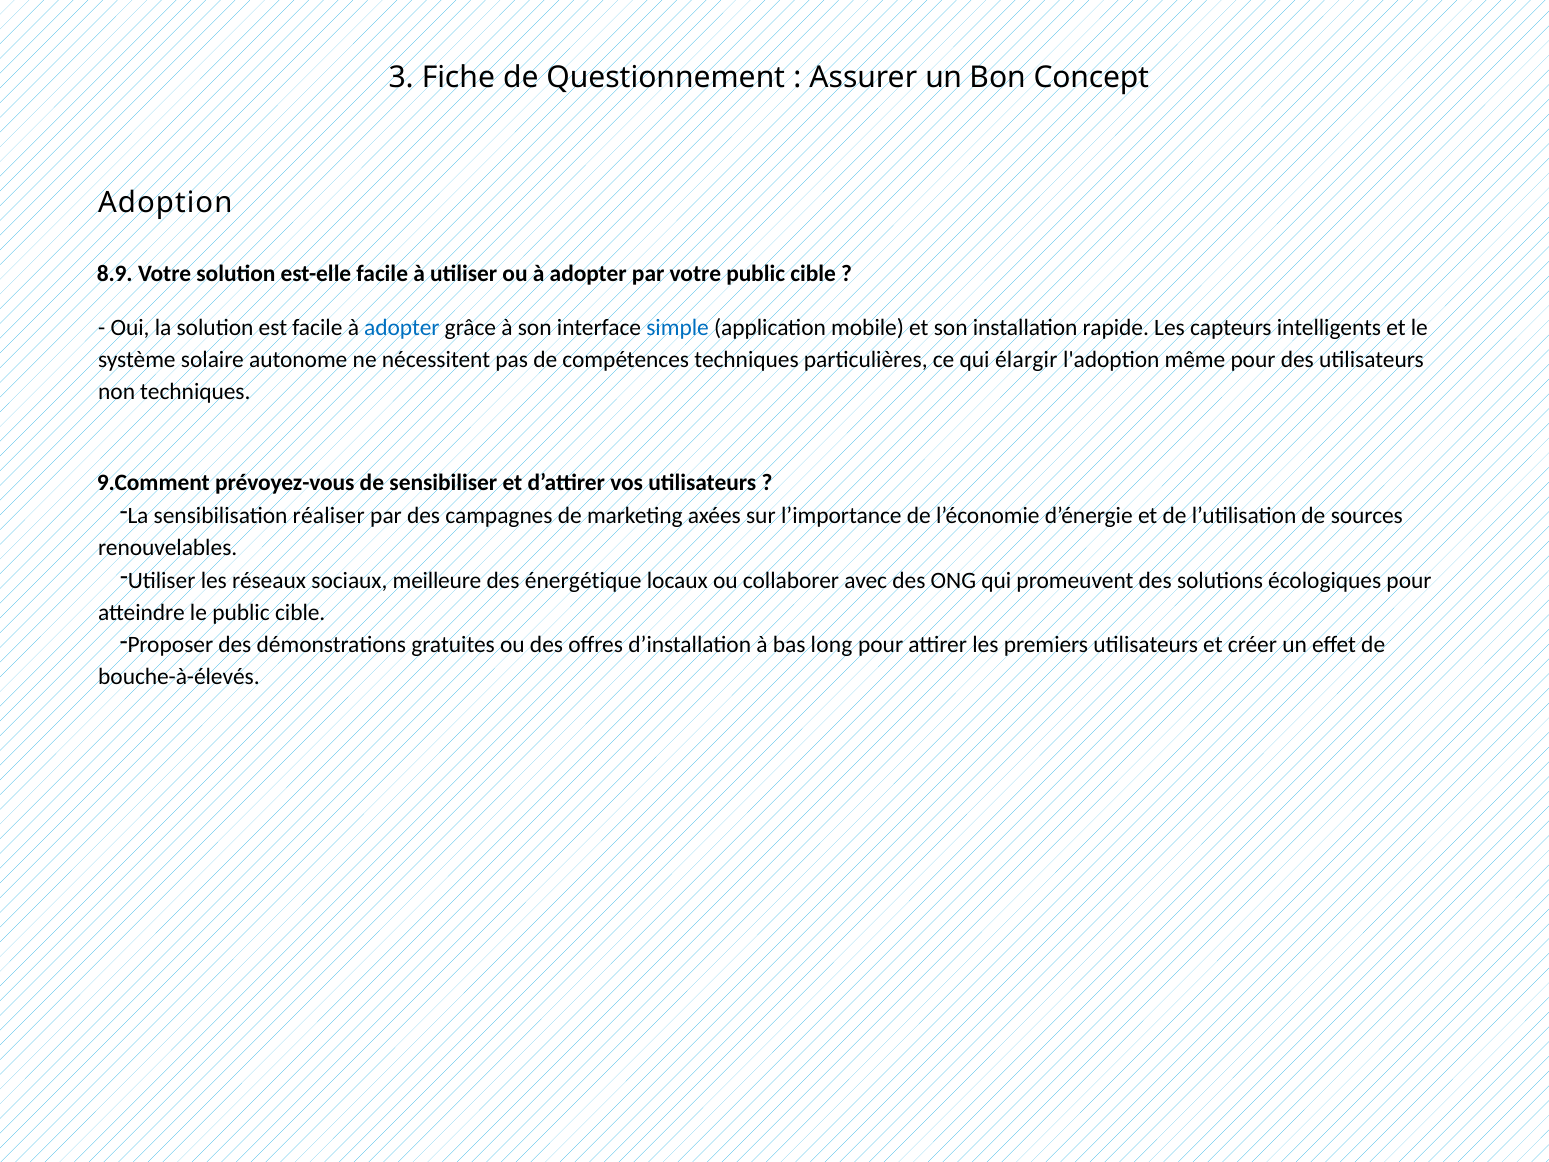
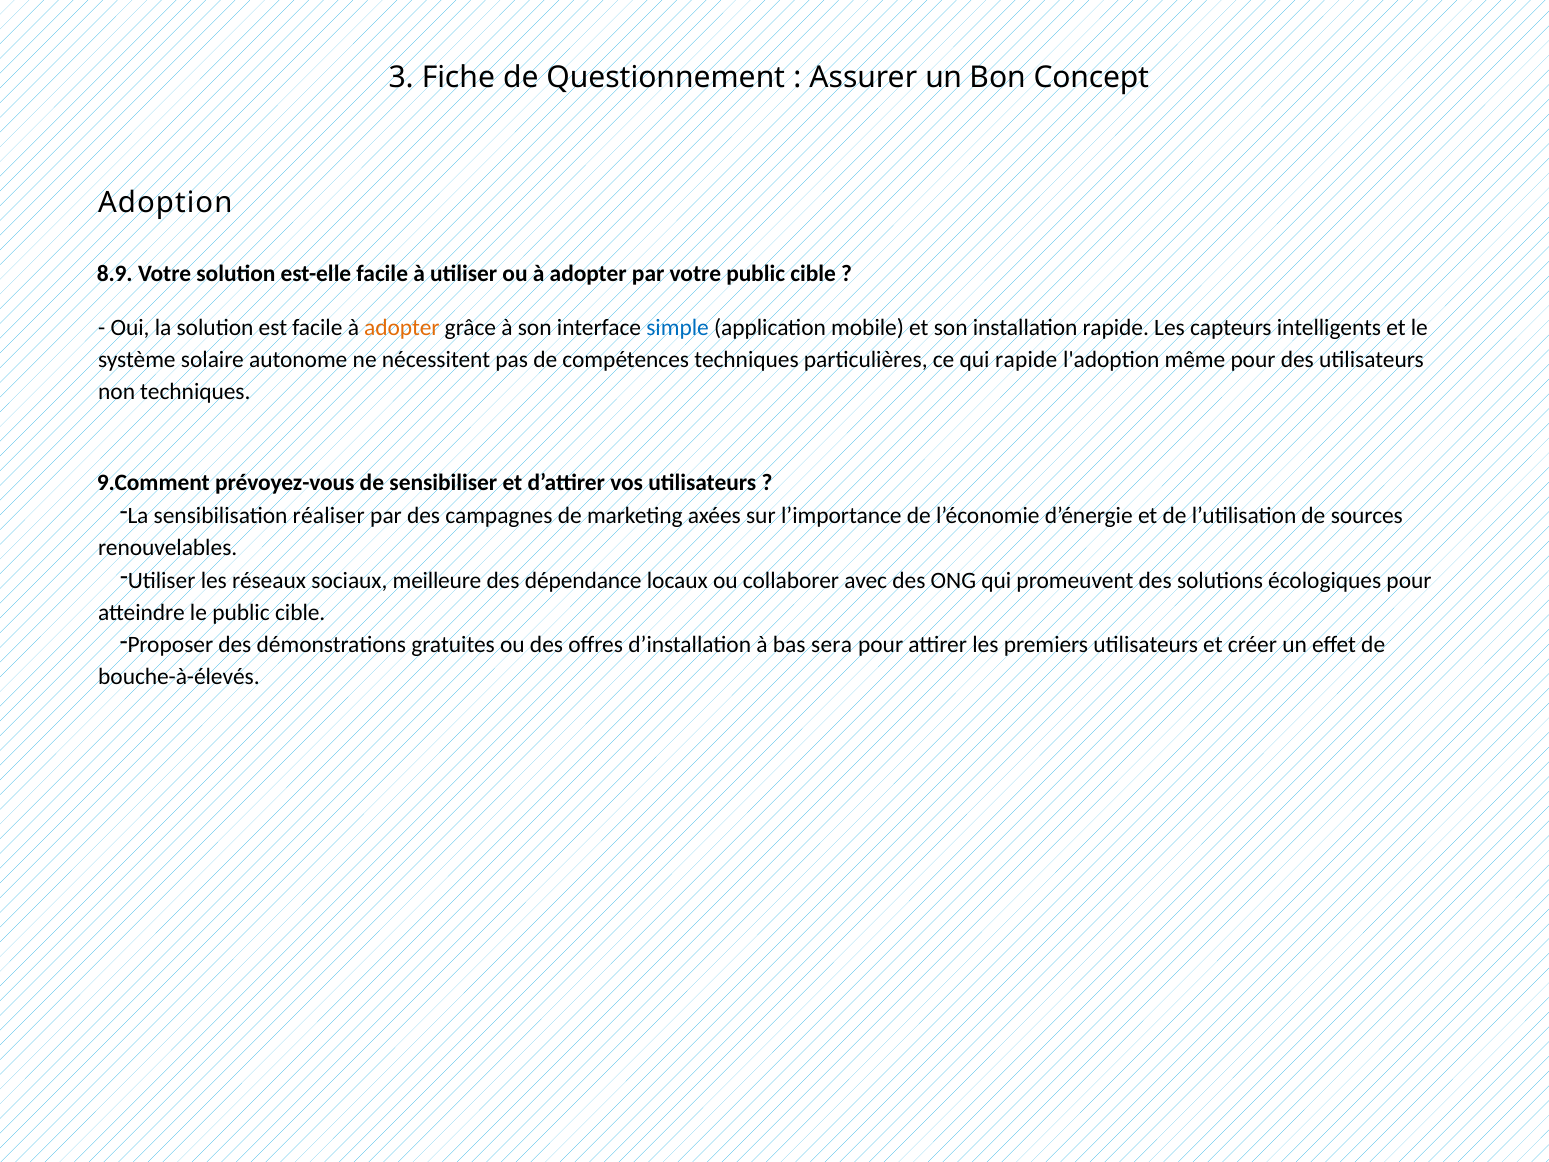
adopter colour: blue -> orange (402, 328)
qui élargir: élargir -> rapide (1026, 360)
énergétique: énergétique -> dépendance (583, 580)
long: long -> sera (832, 645)
